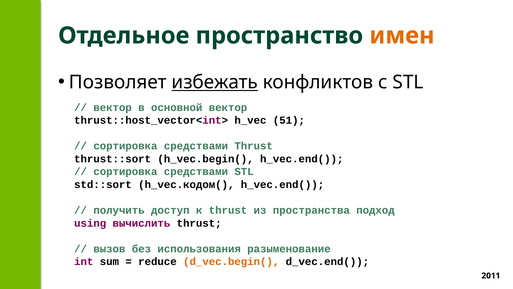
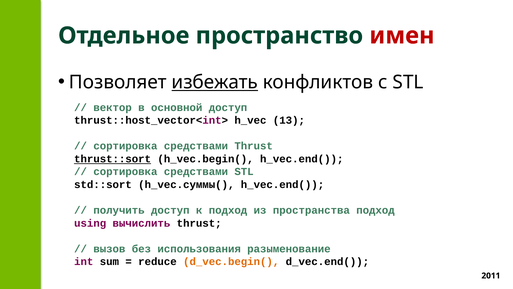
имен colour: orange -> red (402, 36)
основной вектор: вектор -> доступ (228, 107)
51: 51 -> 13 (289, 120)
thrust::sort underline: none -> present (113, 159)
h_vec.кодом(: h_vec.кодом( -> h_vec.суммы( (186, 184)
к thrust: thrust -> подход (228, 210)
